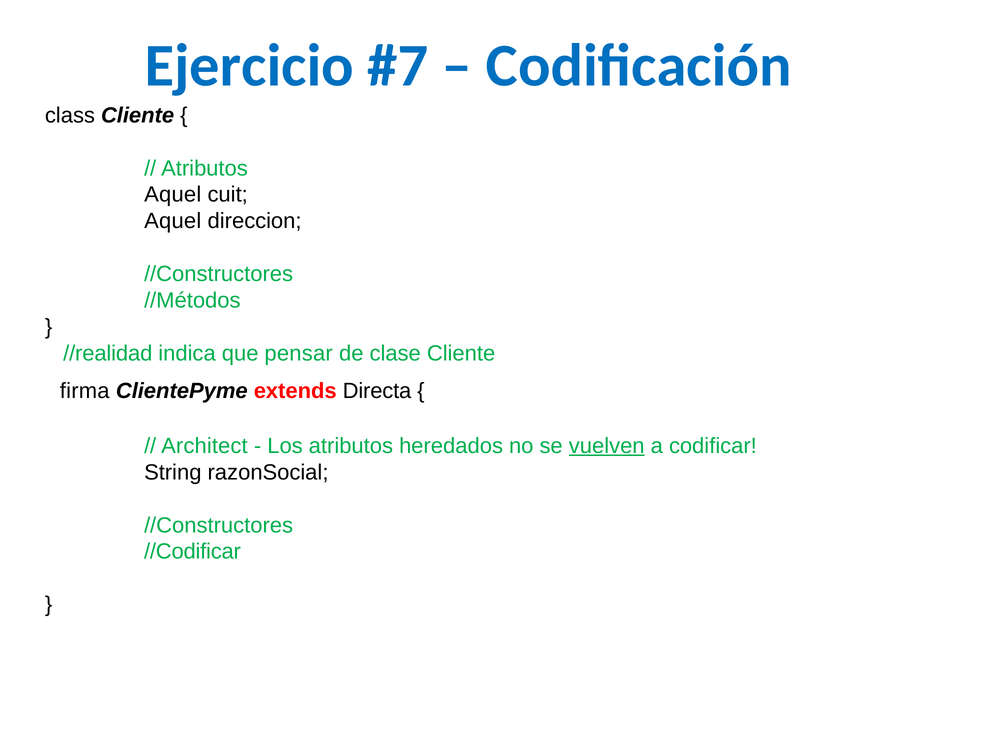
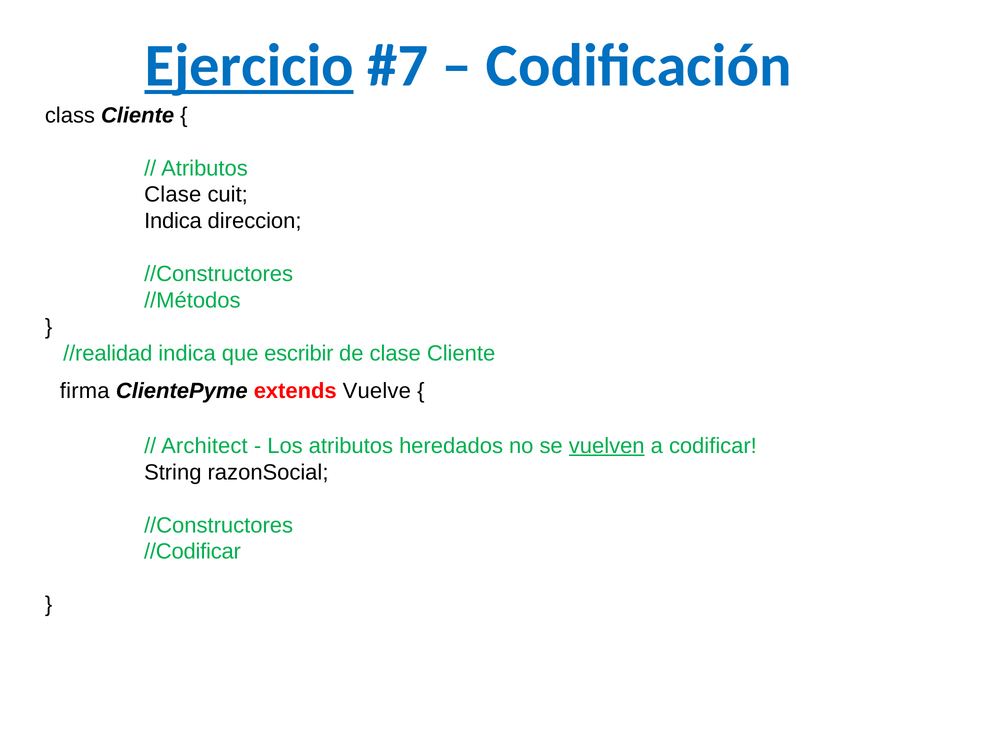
Ejercicio underline: none -> present (249, 66)
Aquel: Aquel -> Clase (173, 195)
Aquel: Aquel -> Indica (173, 221)
pensar: pensar -> escribir (299, 353)
Directa: Directa -> Vuelve (377, 391)
